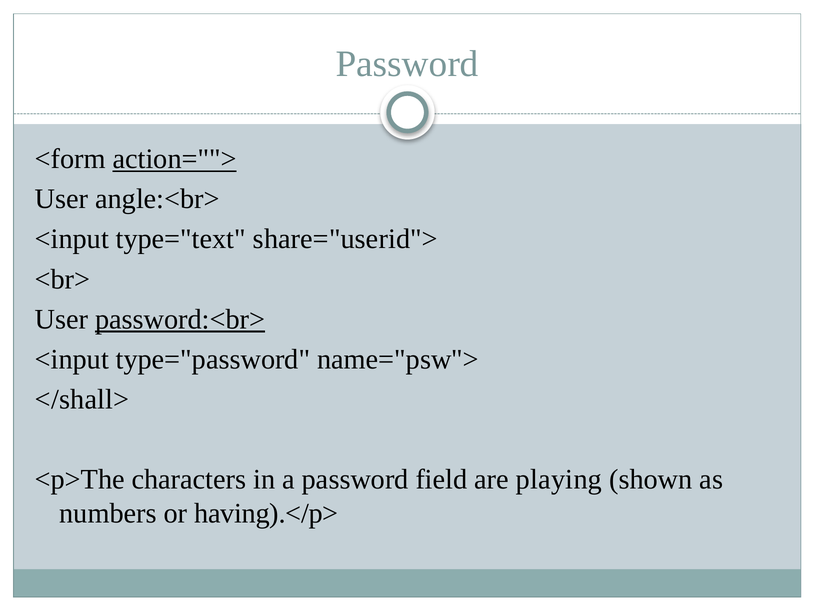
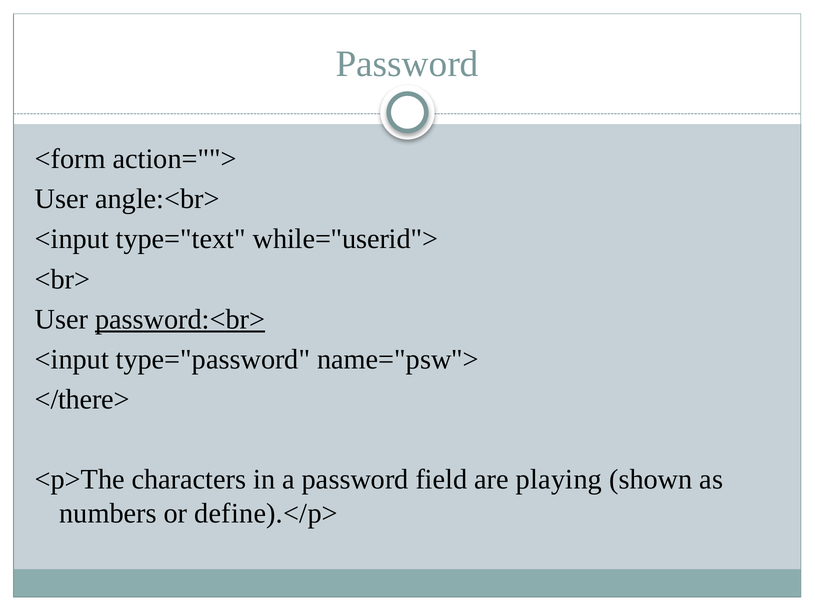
action=""> underline: present -> none (175, 159)
share="userid">: share="userid"> -> while="userid"> (345, 239)
</shall>: </shall> -> </there> (82, 400)
having).</p>: having).</p> -> define).</p> (266, 514)
